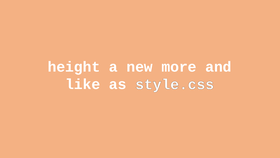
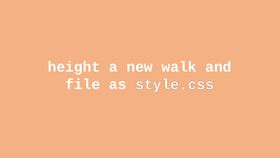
more: more -> walk (179, 67)
like: like -> file (83, 84)
